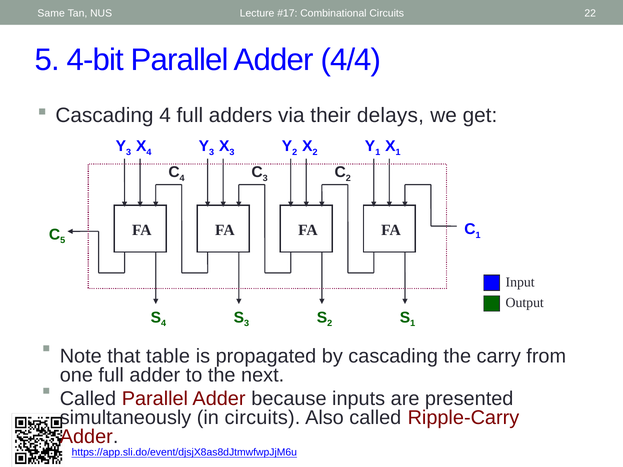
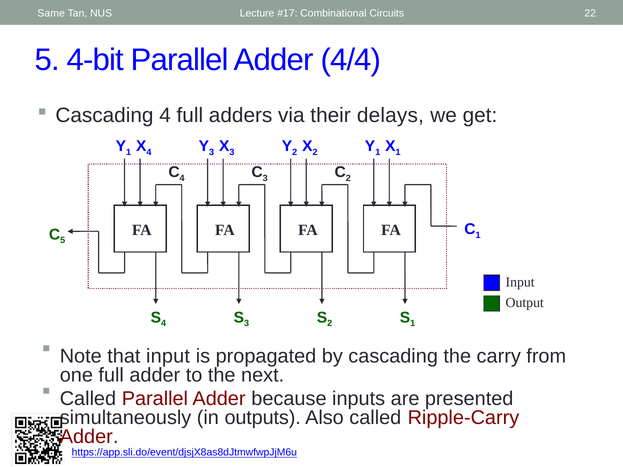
3: 3 -> 1 (129, 152)
that table: table -> input (168, 357)
in circuits: circuits -> outputs (263, 418)
